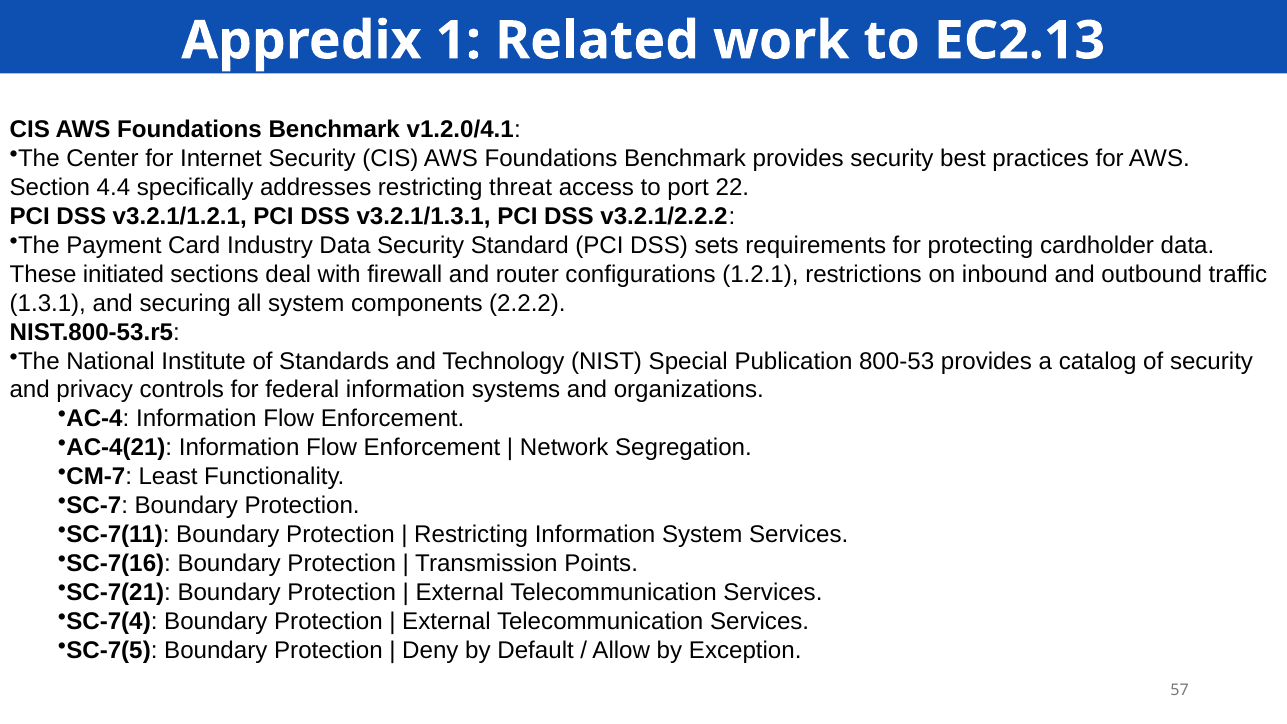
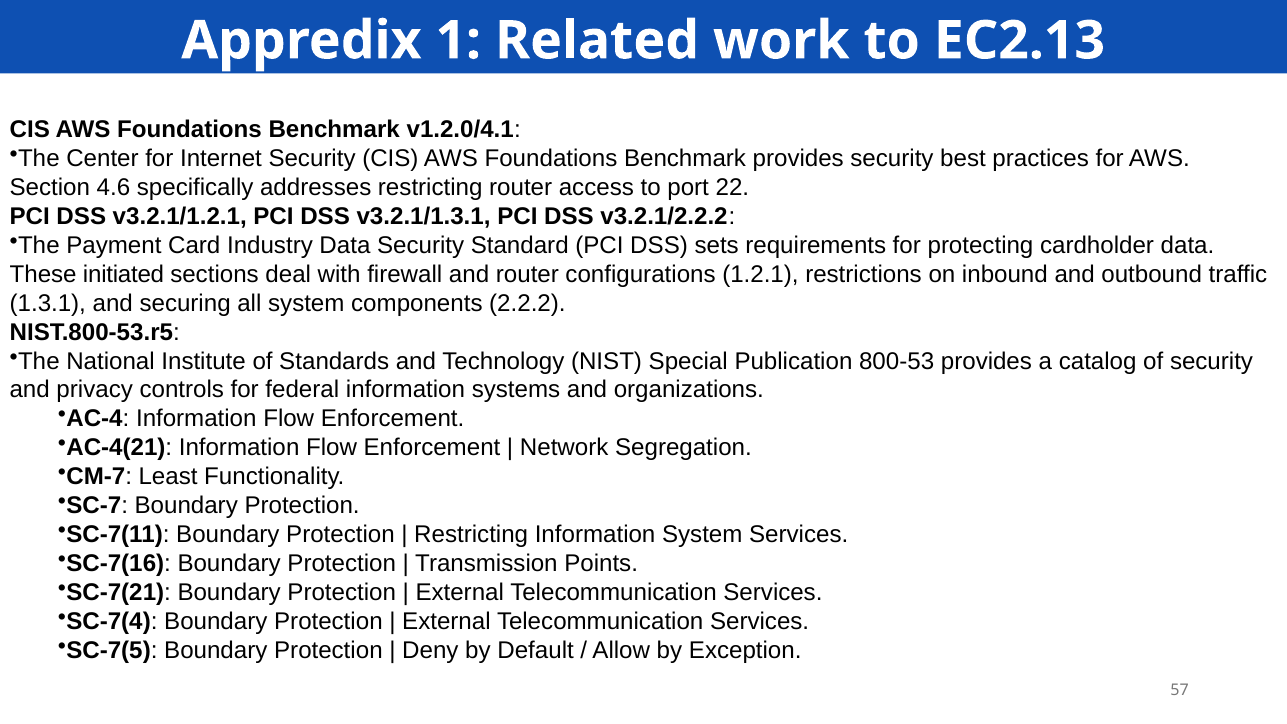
4.4: 4.4 -> 4.6 (113, 187)
restricting threat: threat -> router (521, 187)
